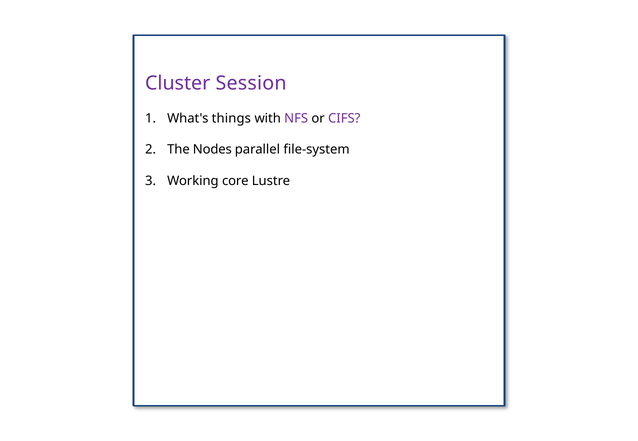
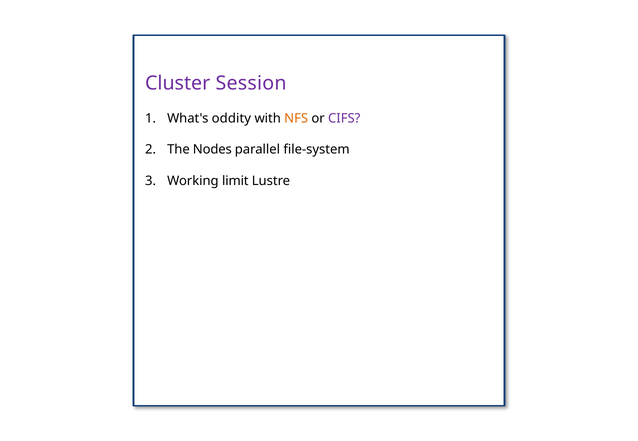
things: things -> oddity (231, 118)
NFS colour: purple -> orange (296, 118)
core: core -> limit (235, 181)
